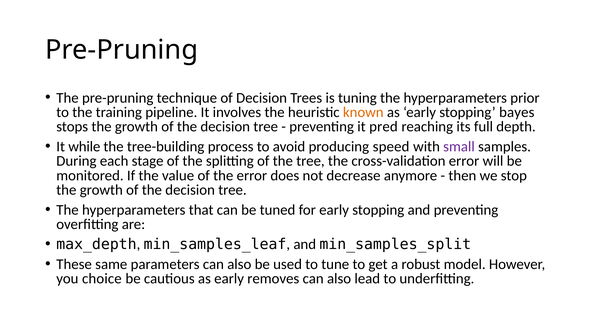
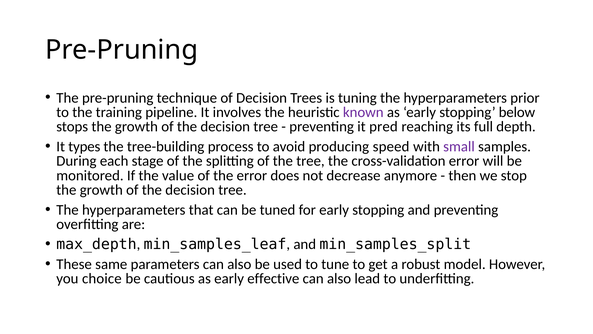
known colour: orange -> purple (363, 112)
bayes: bayes -> below (517, 112)
while: while -> types (84, 146)
removes: removes -> effective (273, 278)
